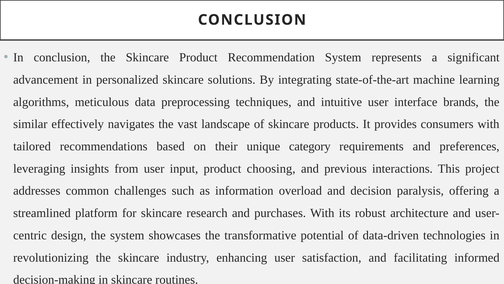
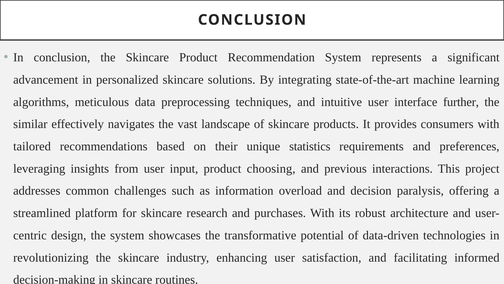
brands: brands -> further (461, 102)
category: category -> statistics (310, 146)
